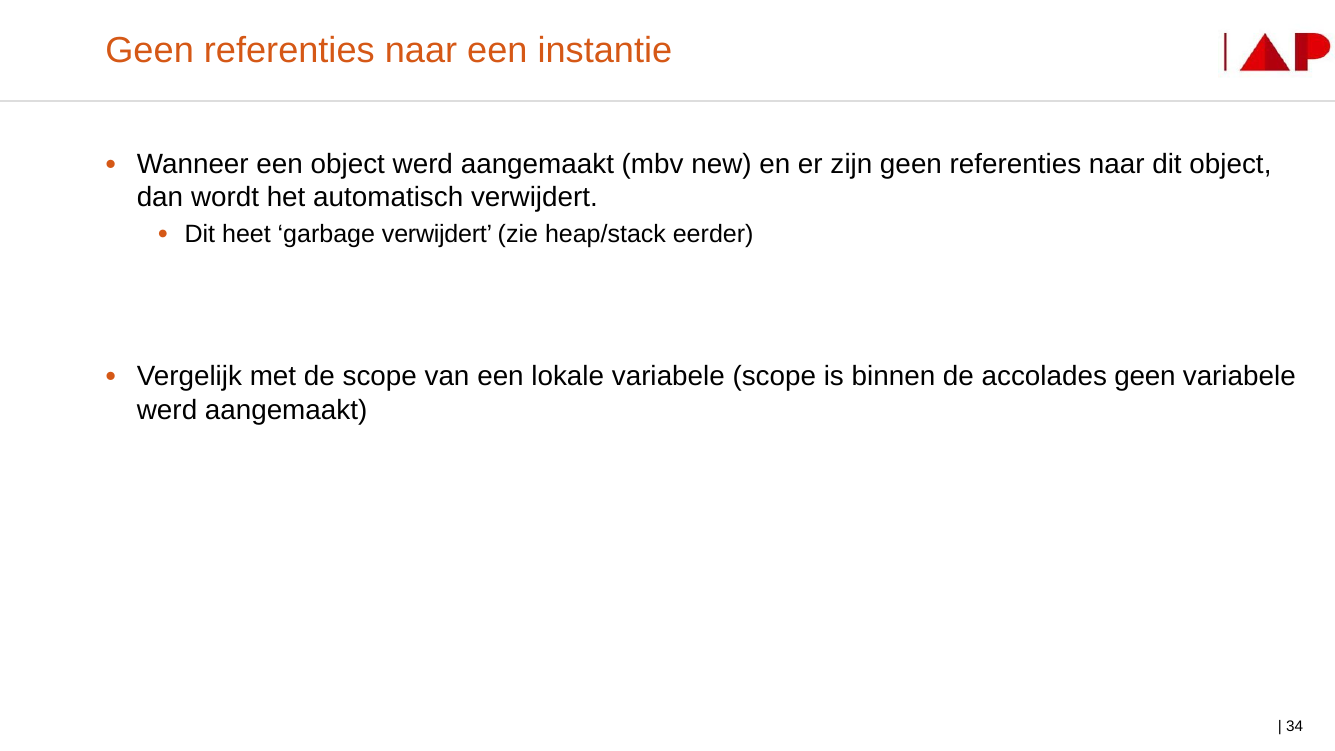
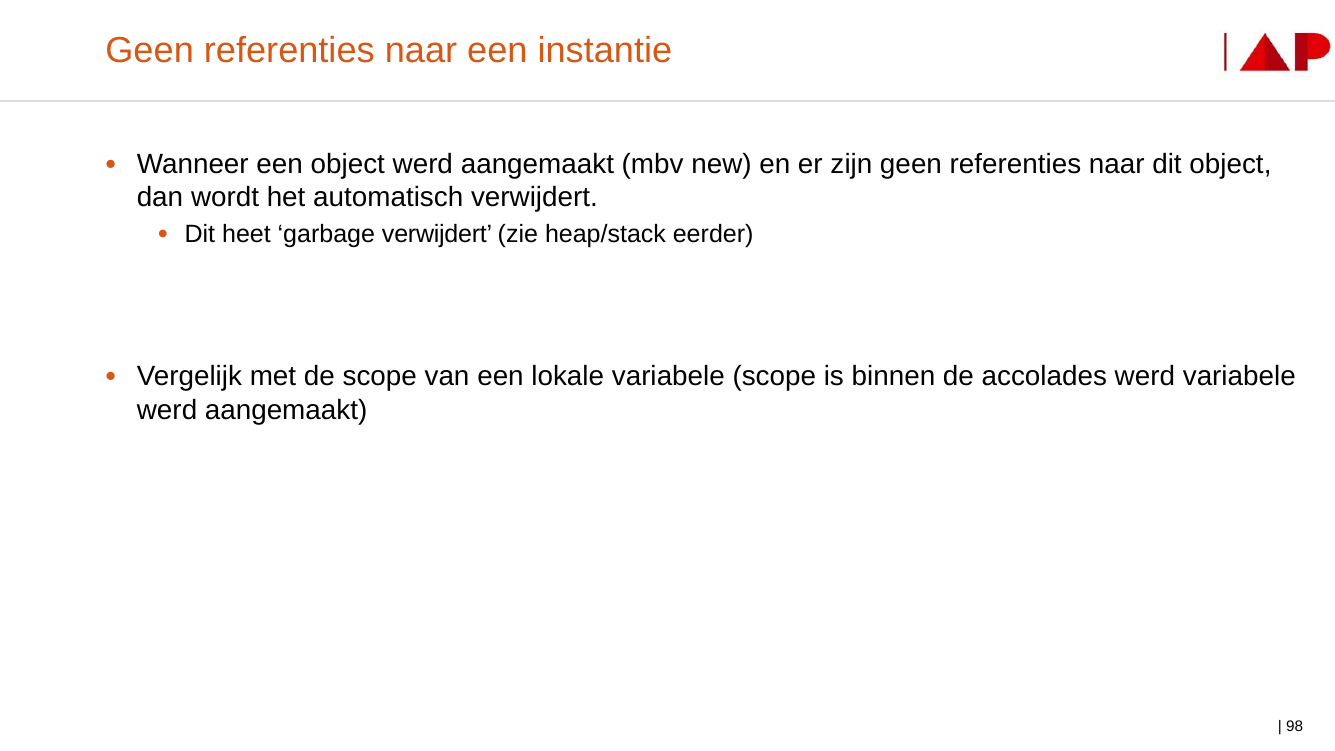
accolades geen: geen -> werd (1145, 377)
34: 34 -> 98 (1295, 727)
